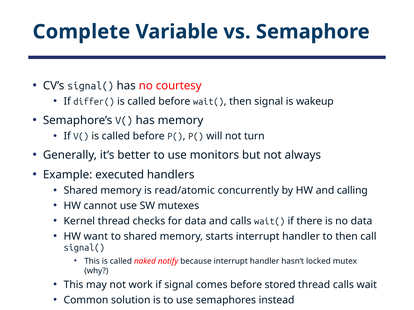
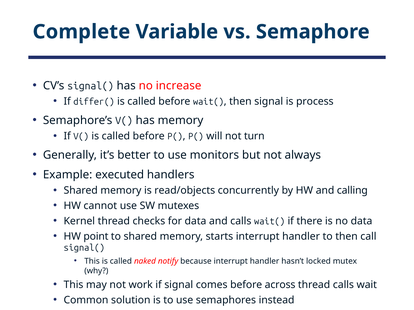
courtesy: courtesy -> increase (179, 86)
wakeup: wakeup -> process (315, 102)
read/atomic: read/atomic -> read/objects (185, 191)
want: want -> point (96, 237)
stored: stored -> across (280, 285)
